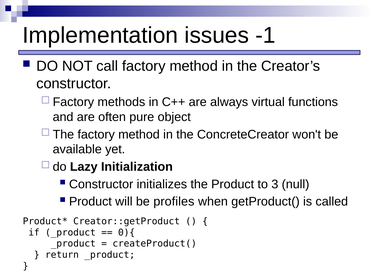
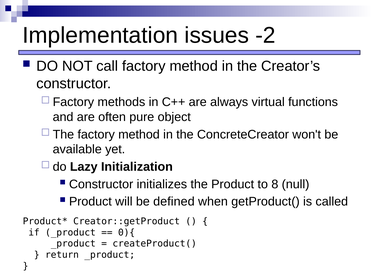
-1: -1 -> -2 (266, 35)
3: 3 -> 8 (275, 184)
profiles: profiles -> defined (174, 201)
